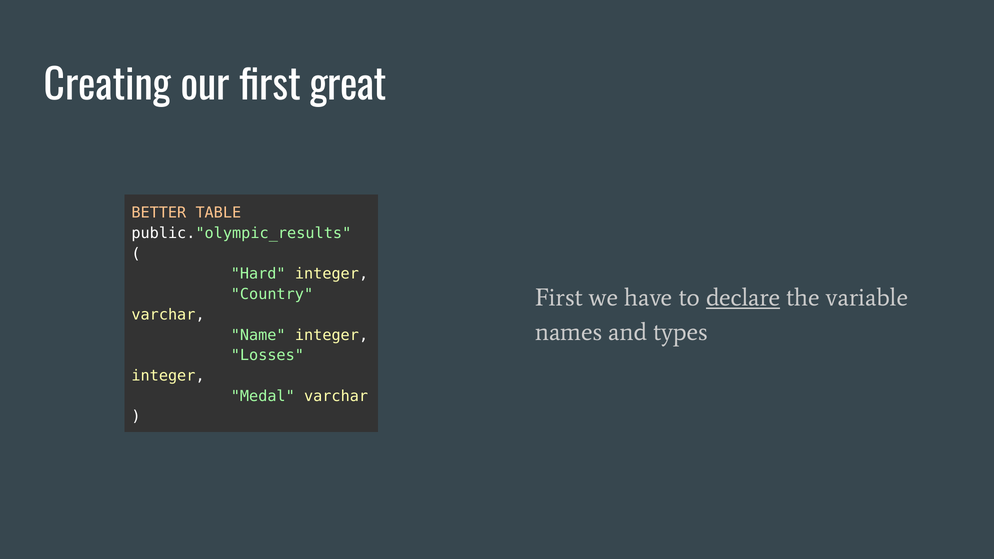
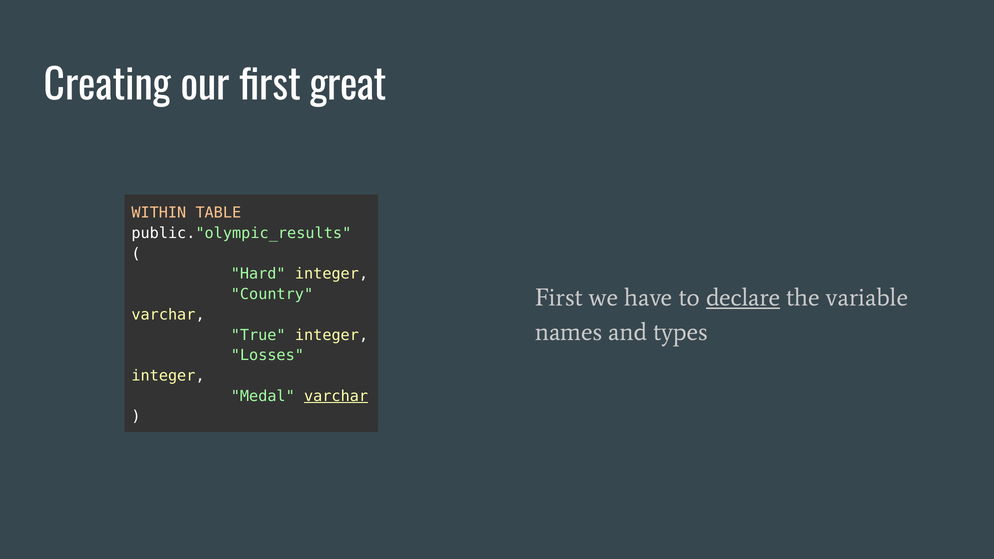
BETTER: BETTER -> WITHIN (159, 213)
Name: Name -> True (258, 335)
varchar underline: none -> present (336, 396)
